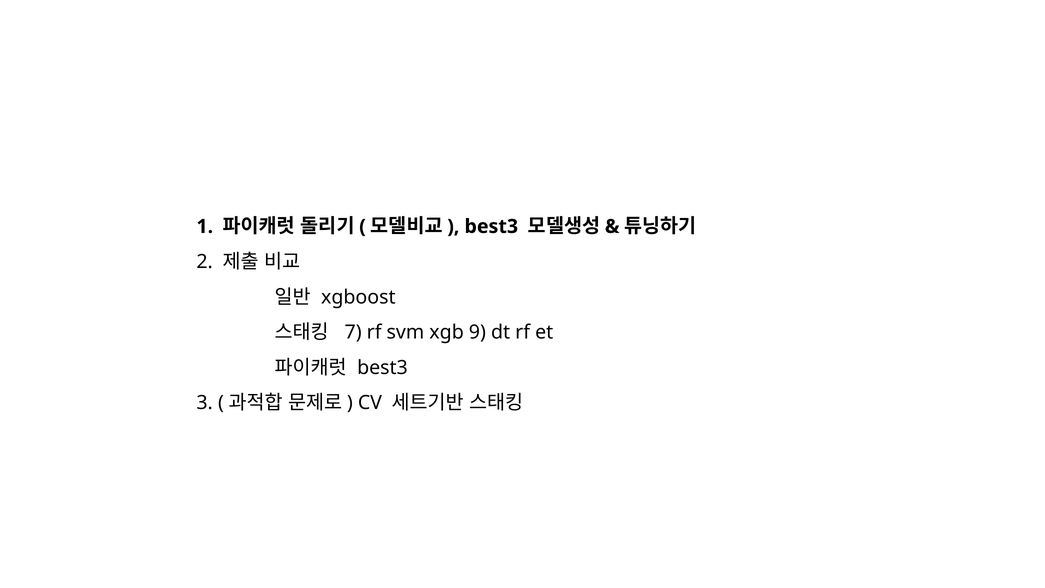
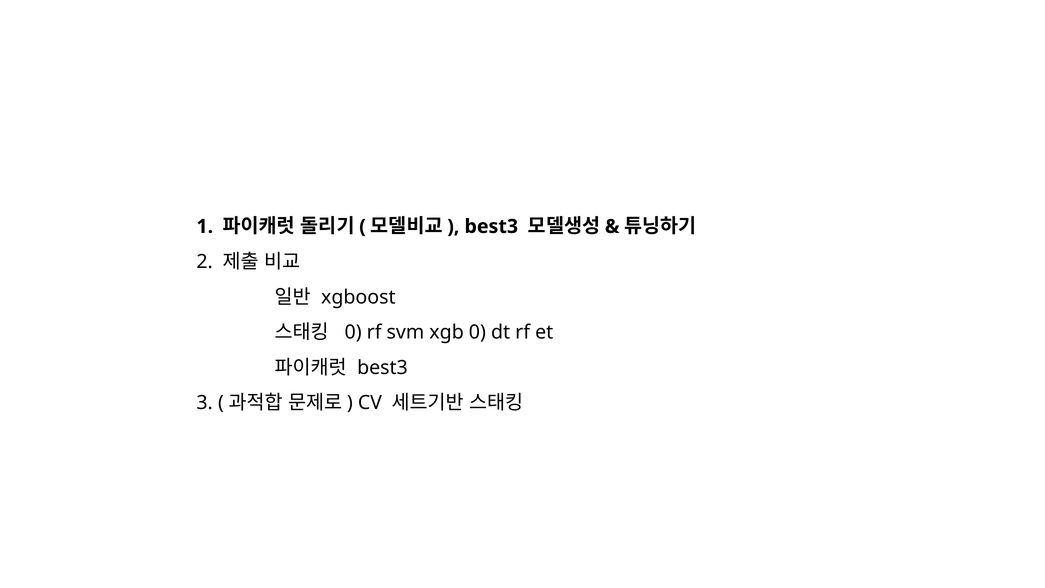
7: 7 -> 0 (353, 332)
xgb 9: 9 -> 0 (477, 332)
